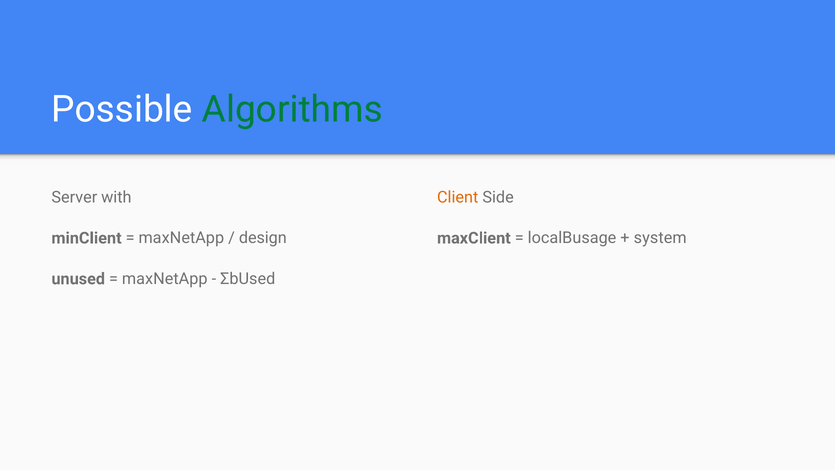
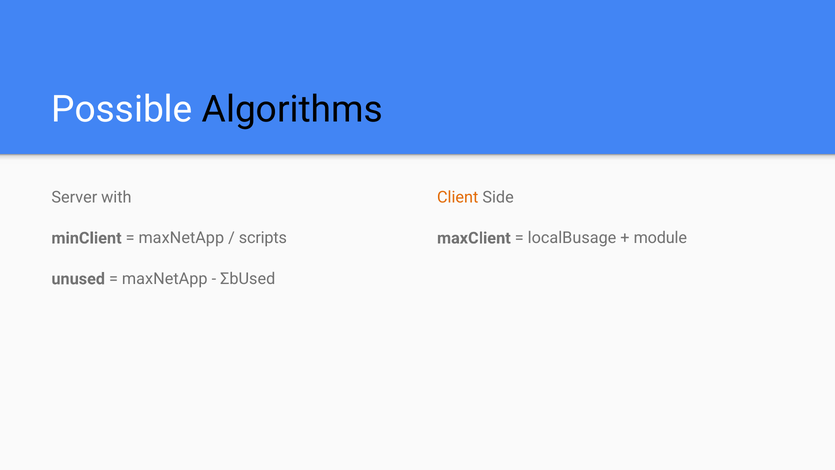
Algorithms colour: green -> black (292, 109)
design: design -> scripts (263, 238)
system: system -> module (660, 238)
